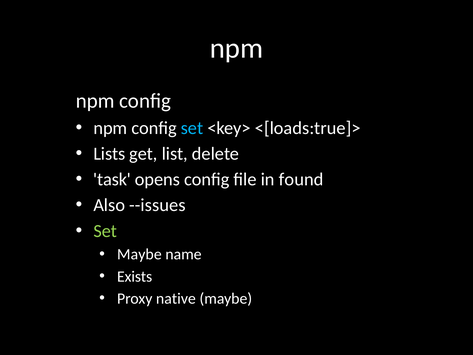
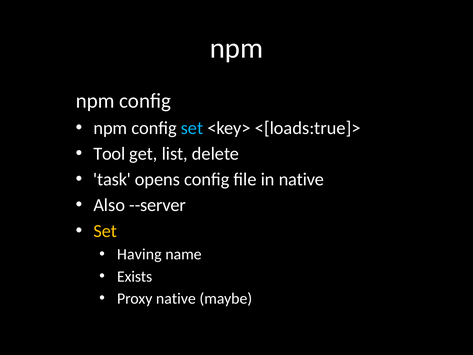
Lists: Lists -> Tool (109, 154)
in found: found -> native (301, 179)
--issues: --issues -> --server (158, 205)
Set colour: light green -> yellow (105, 231)
Maybe: Maybe -> Having (139, 254)
